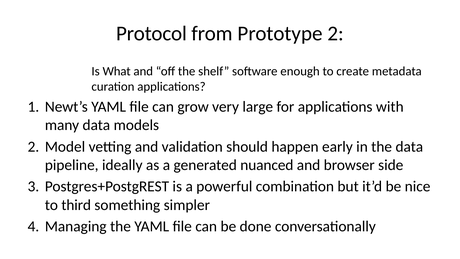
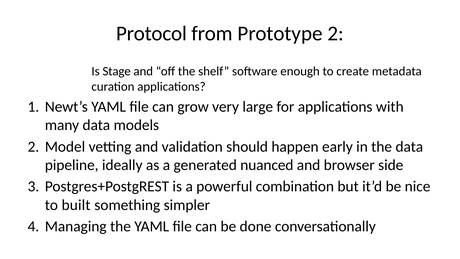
What: What -> Stage (117, 71)
third: third -> built (76, 205)
